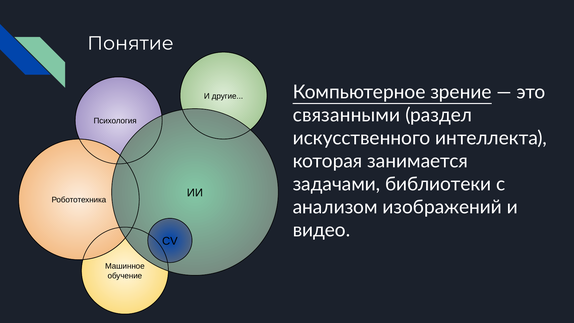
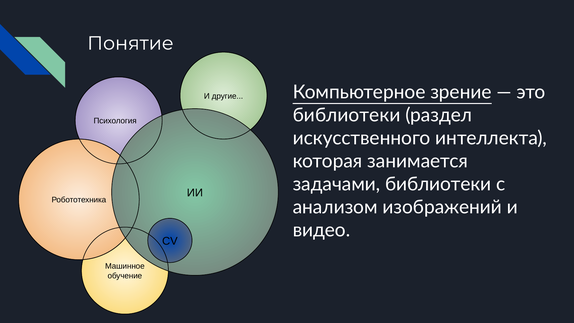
связанными: связанными -> библиотеки (347, 115)
